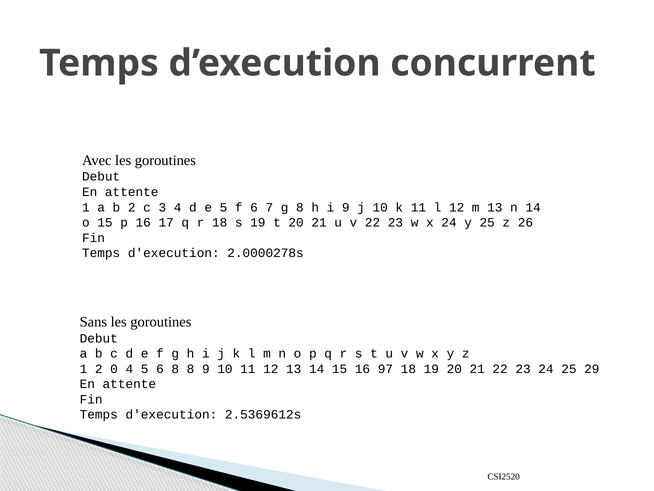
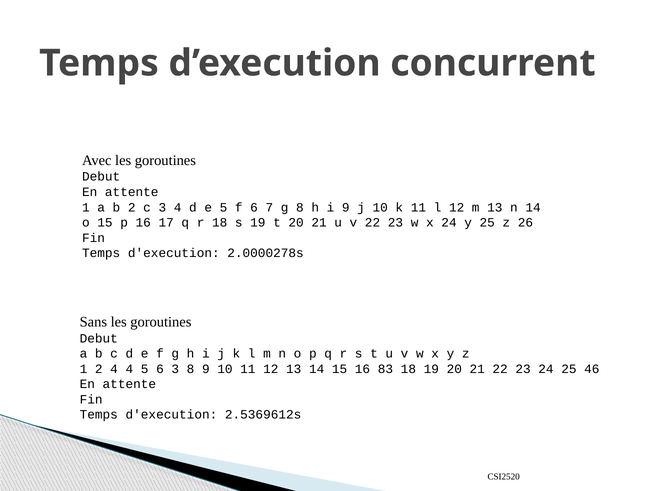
2 0: 0 -> 4 (114, 369)
6 8: 8 -> 3 (175, 369)
97: 97 -> 83 (385, 369)
29: 29 -> 46 (592, 369)
